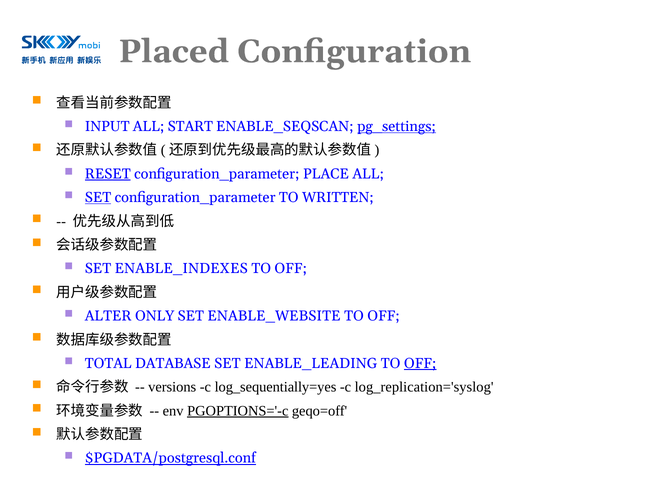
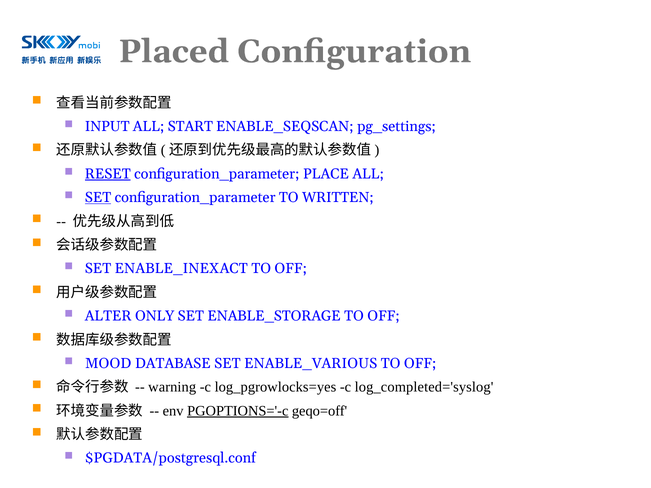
pg_settings underline: present -> none (397, 127)
ENABLE_INDEXES: ENABLE_INDEXES -> ENABLE_INEXACT (181, 269)
ENABLE_WEBSITE: ENABLE_WEBSITE -> ENABLE_STORAGE (274, 316)
TOTAL: TOTAL -> MOOD (108, 364)
ENABLE_LEADING: ENABLE_LEADING -> ENABLE_VARIOUS (311, 364)
OFF underline: present -> none (420, 364)
versions: versions -> warning (172, 387)
log_sequentially=yes: log_sequentially=yes -> log_pgrowlocks=yes (275, 387)
log_replication='syslog: log_replication='syslog -> log_completed='syslog (424, 387)
$PGDATA/postgresql.conf underline: present -> none (170, 458)
